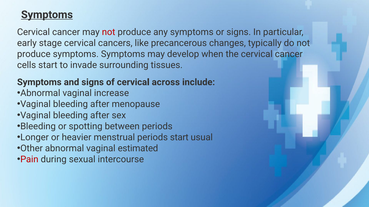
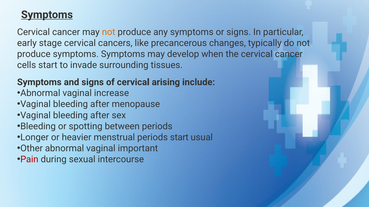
not colour: red -> orange (109, 32)
across: across -> arising (166, 82)
estimated: estimated -> important (138, 149)
